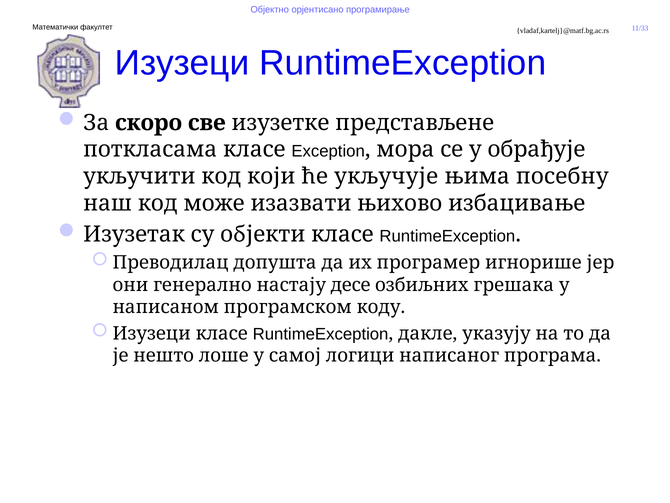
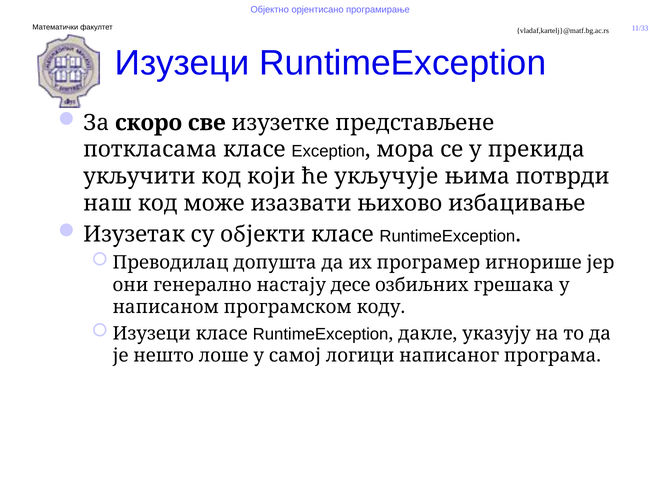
обрађује: обрађује -> прекида (536, 149)
посебну: посебну -> потврди (563, 176)
